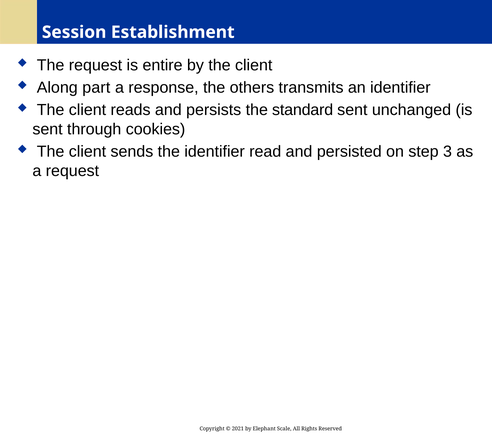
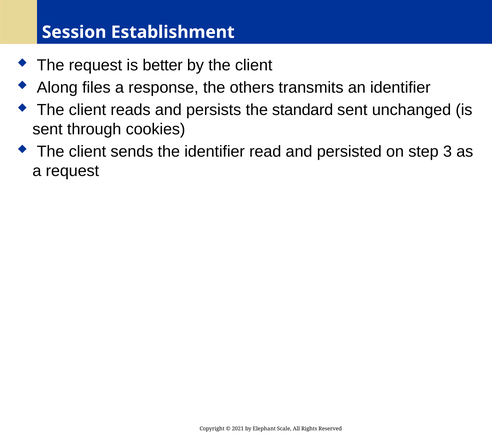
entire: entire -> better (163, 65)
part: part -> files (96, 88)
